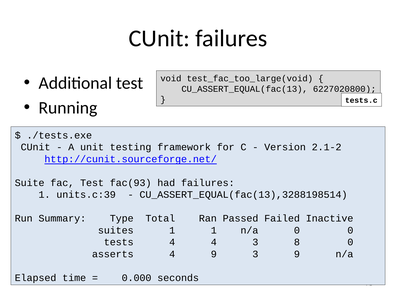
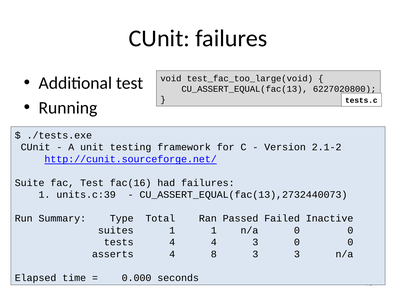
fac(93: fac(93 -> fac(16 (131, 183)
CU_ASSERT_EQUAL(fac(13),3288198514: CU_ASSERT_EQUAL(fac(13),3288198514 -> CU_ASSERT_EQUAL(fac(13),2732440073 (243, 195)
3 8: 8 -> 0 (297, 242)
4 9: 9 -> 8 (214, 254)
3 9: 9 -> 3 (297, 254)
